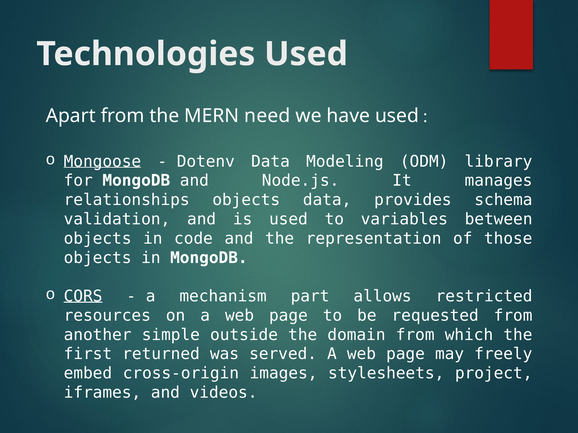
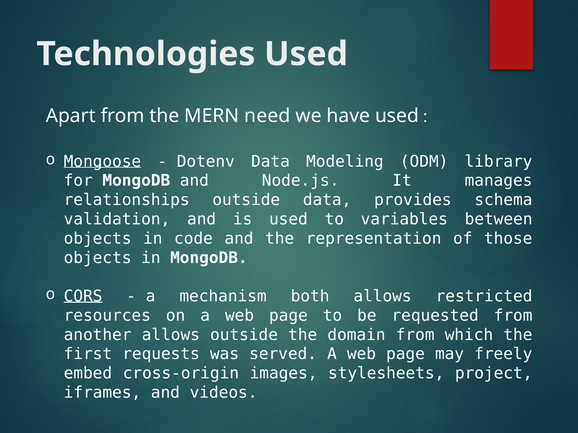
relationships objects: objects -> outside (246, 200)
part: part -> both (310, 297)
another simple: simple -> allows (171, 335)
returned: returned -> requests (161, 354)
